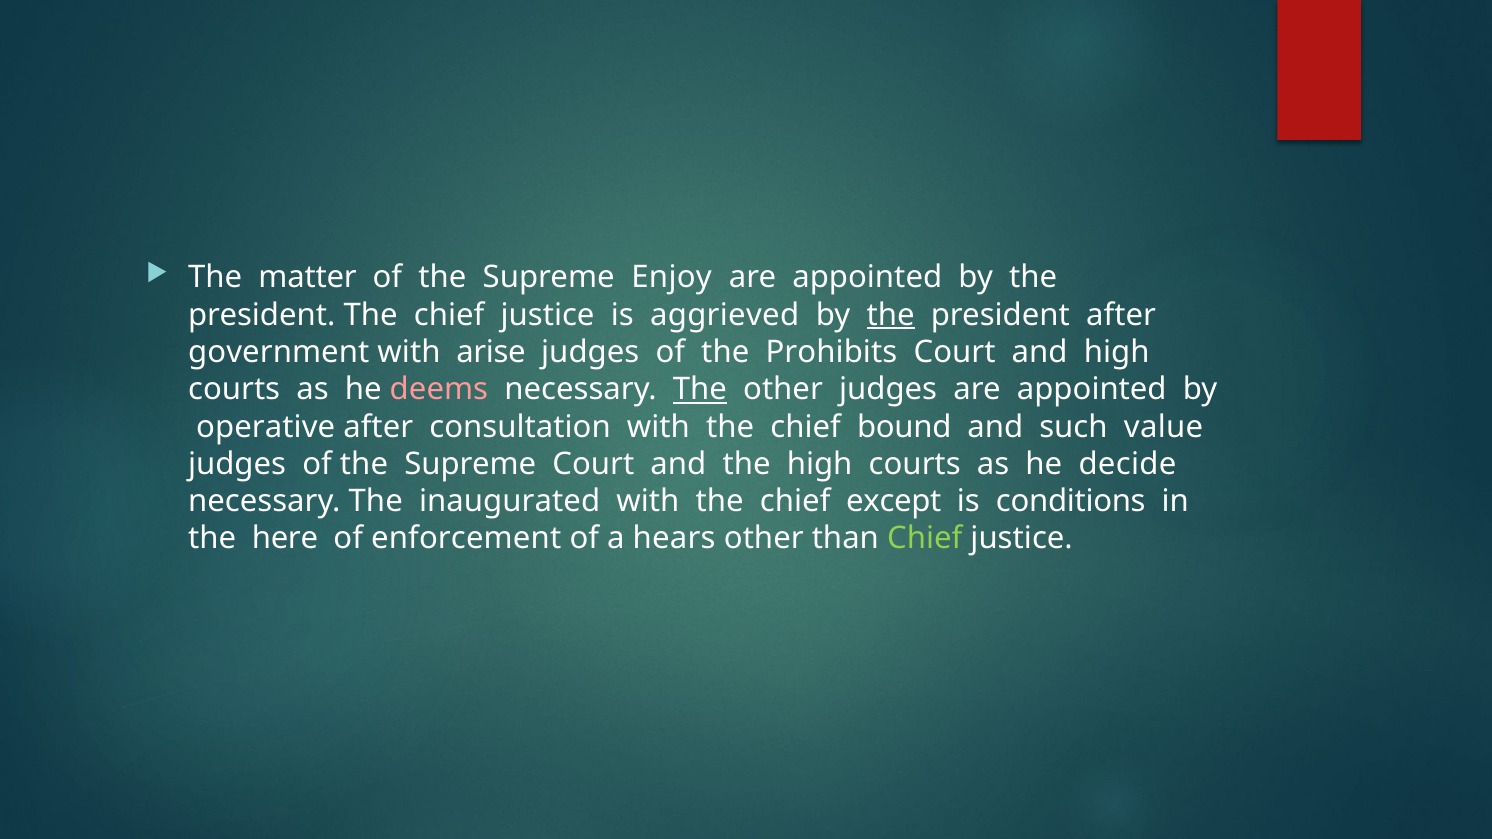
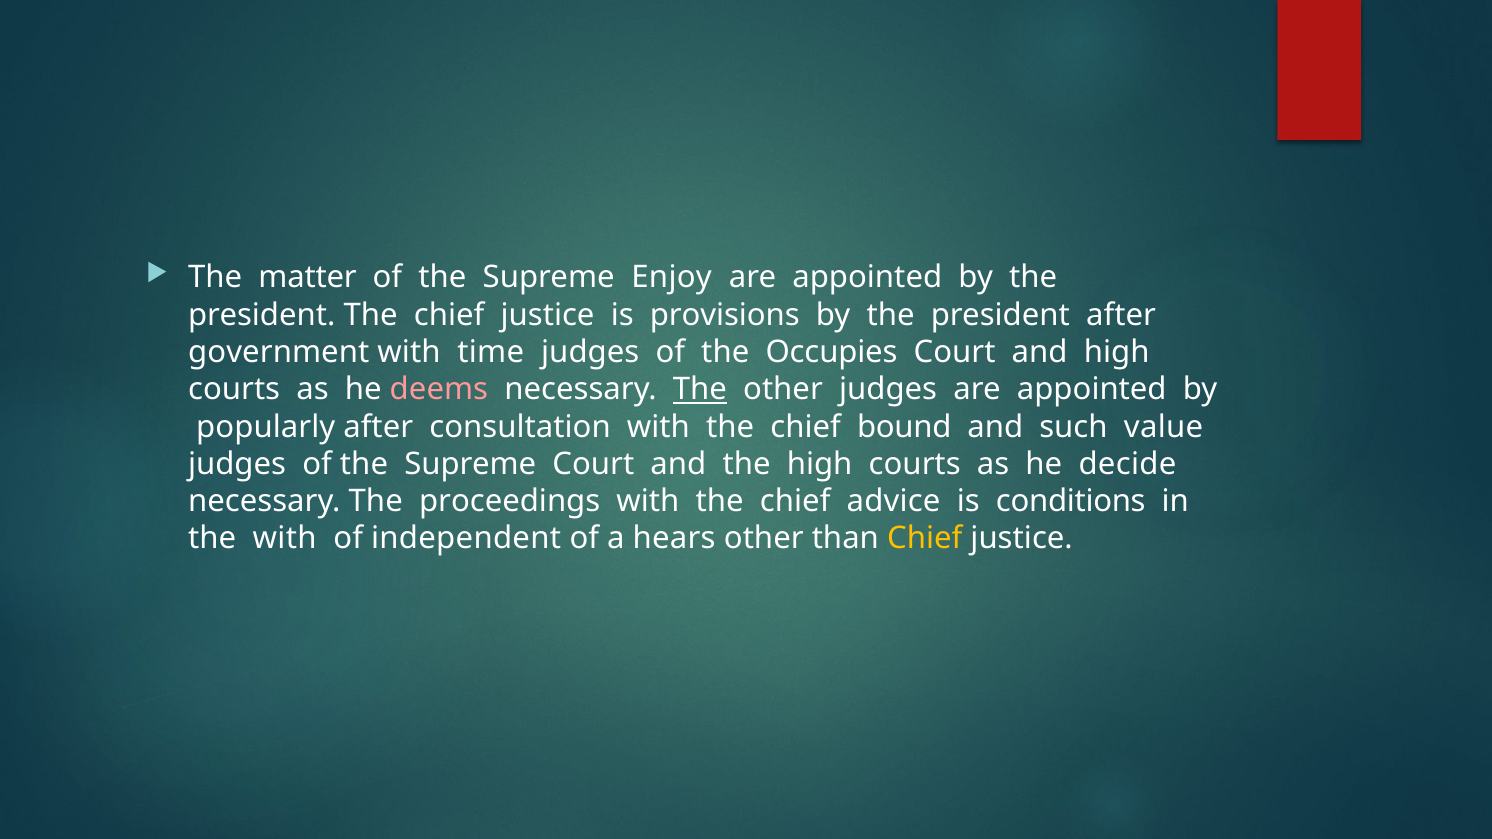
aggrieved: aggrieved -> provisions (725, 315)
the underline: present -> none (891, 315)
arise: arise -> time (491, 352)
Prohibits: Prohibits -> Occupies (832, 352)
operative: operative -> popularly (266, 427)
inaugurated: inaugurated -> proceedings (510, 502)
except: except -> advice (894, 502)
the here: here -> with (285, 539)
enforcement: enforcement -> independent (466, 539)
Chief colour: light green -> yellow (925, 539)
